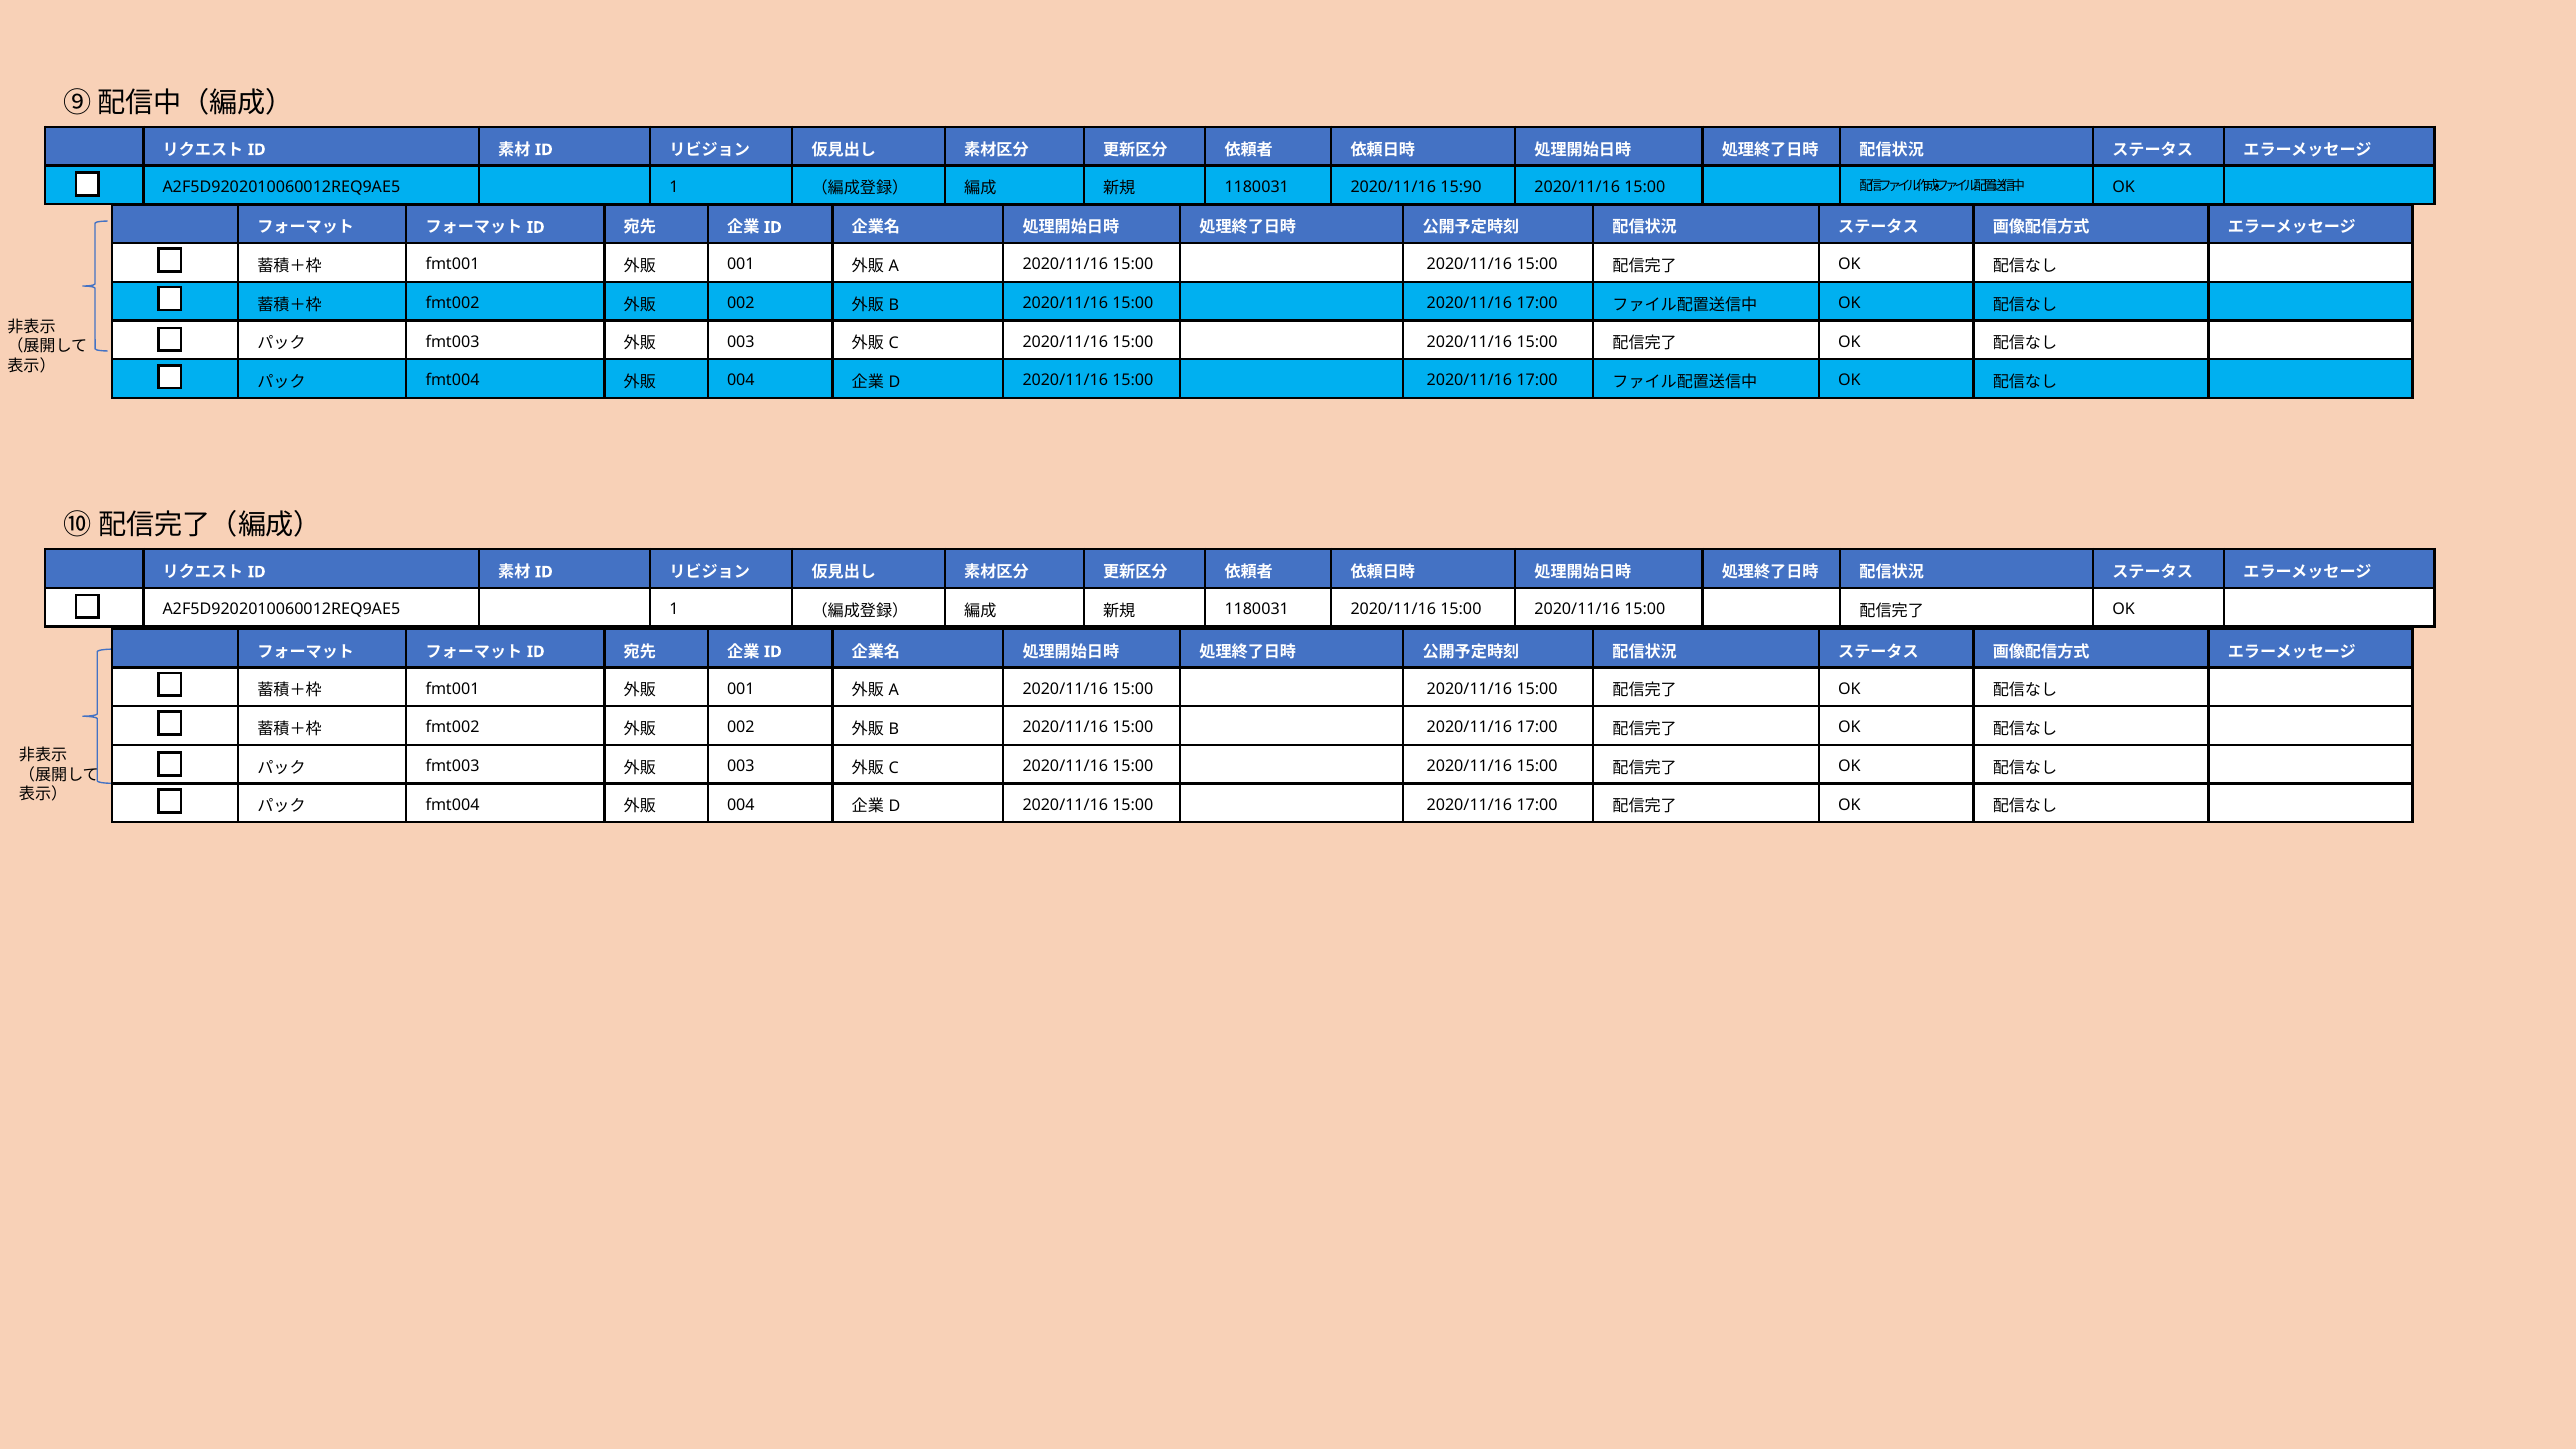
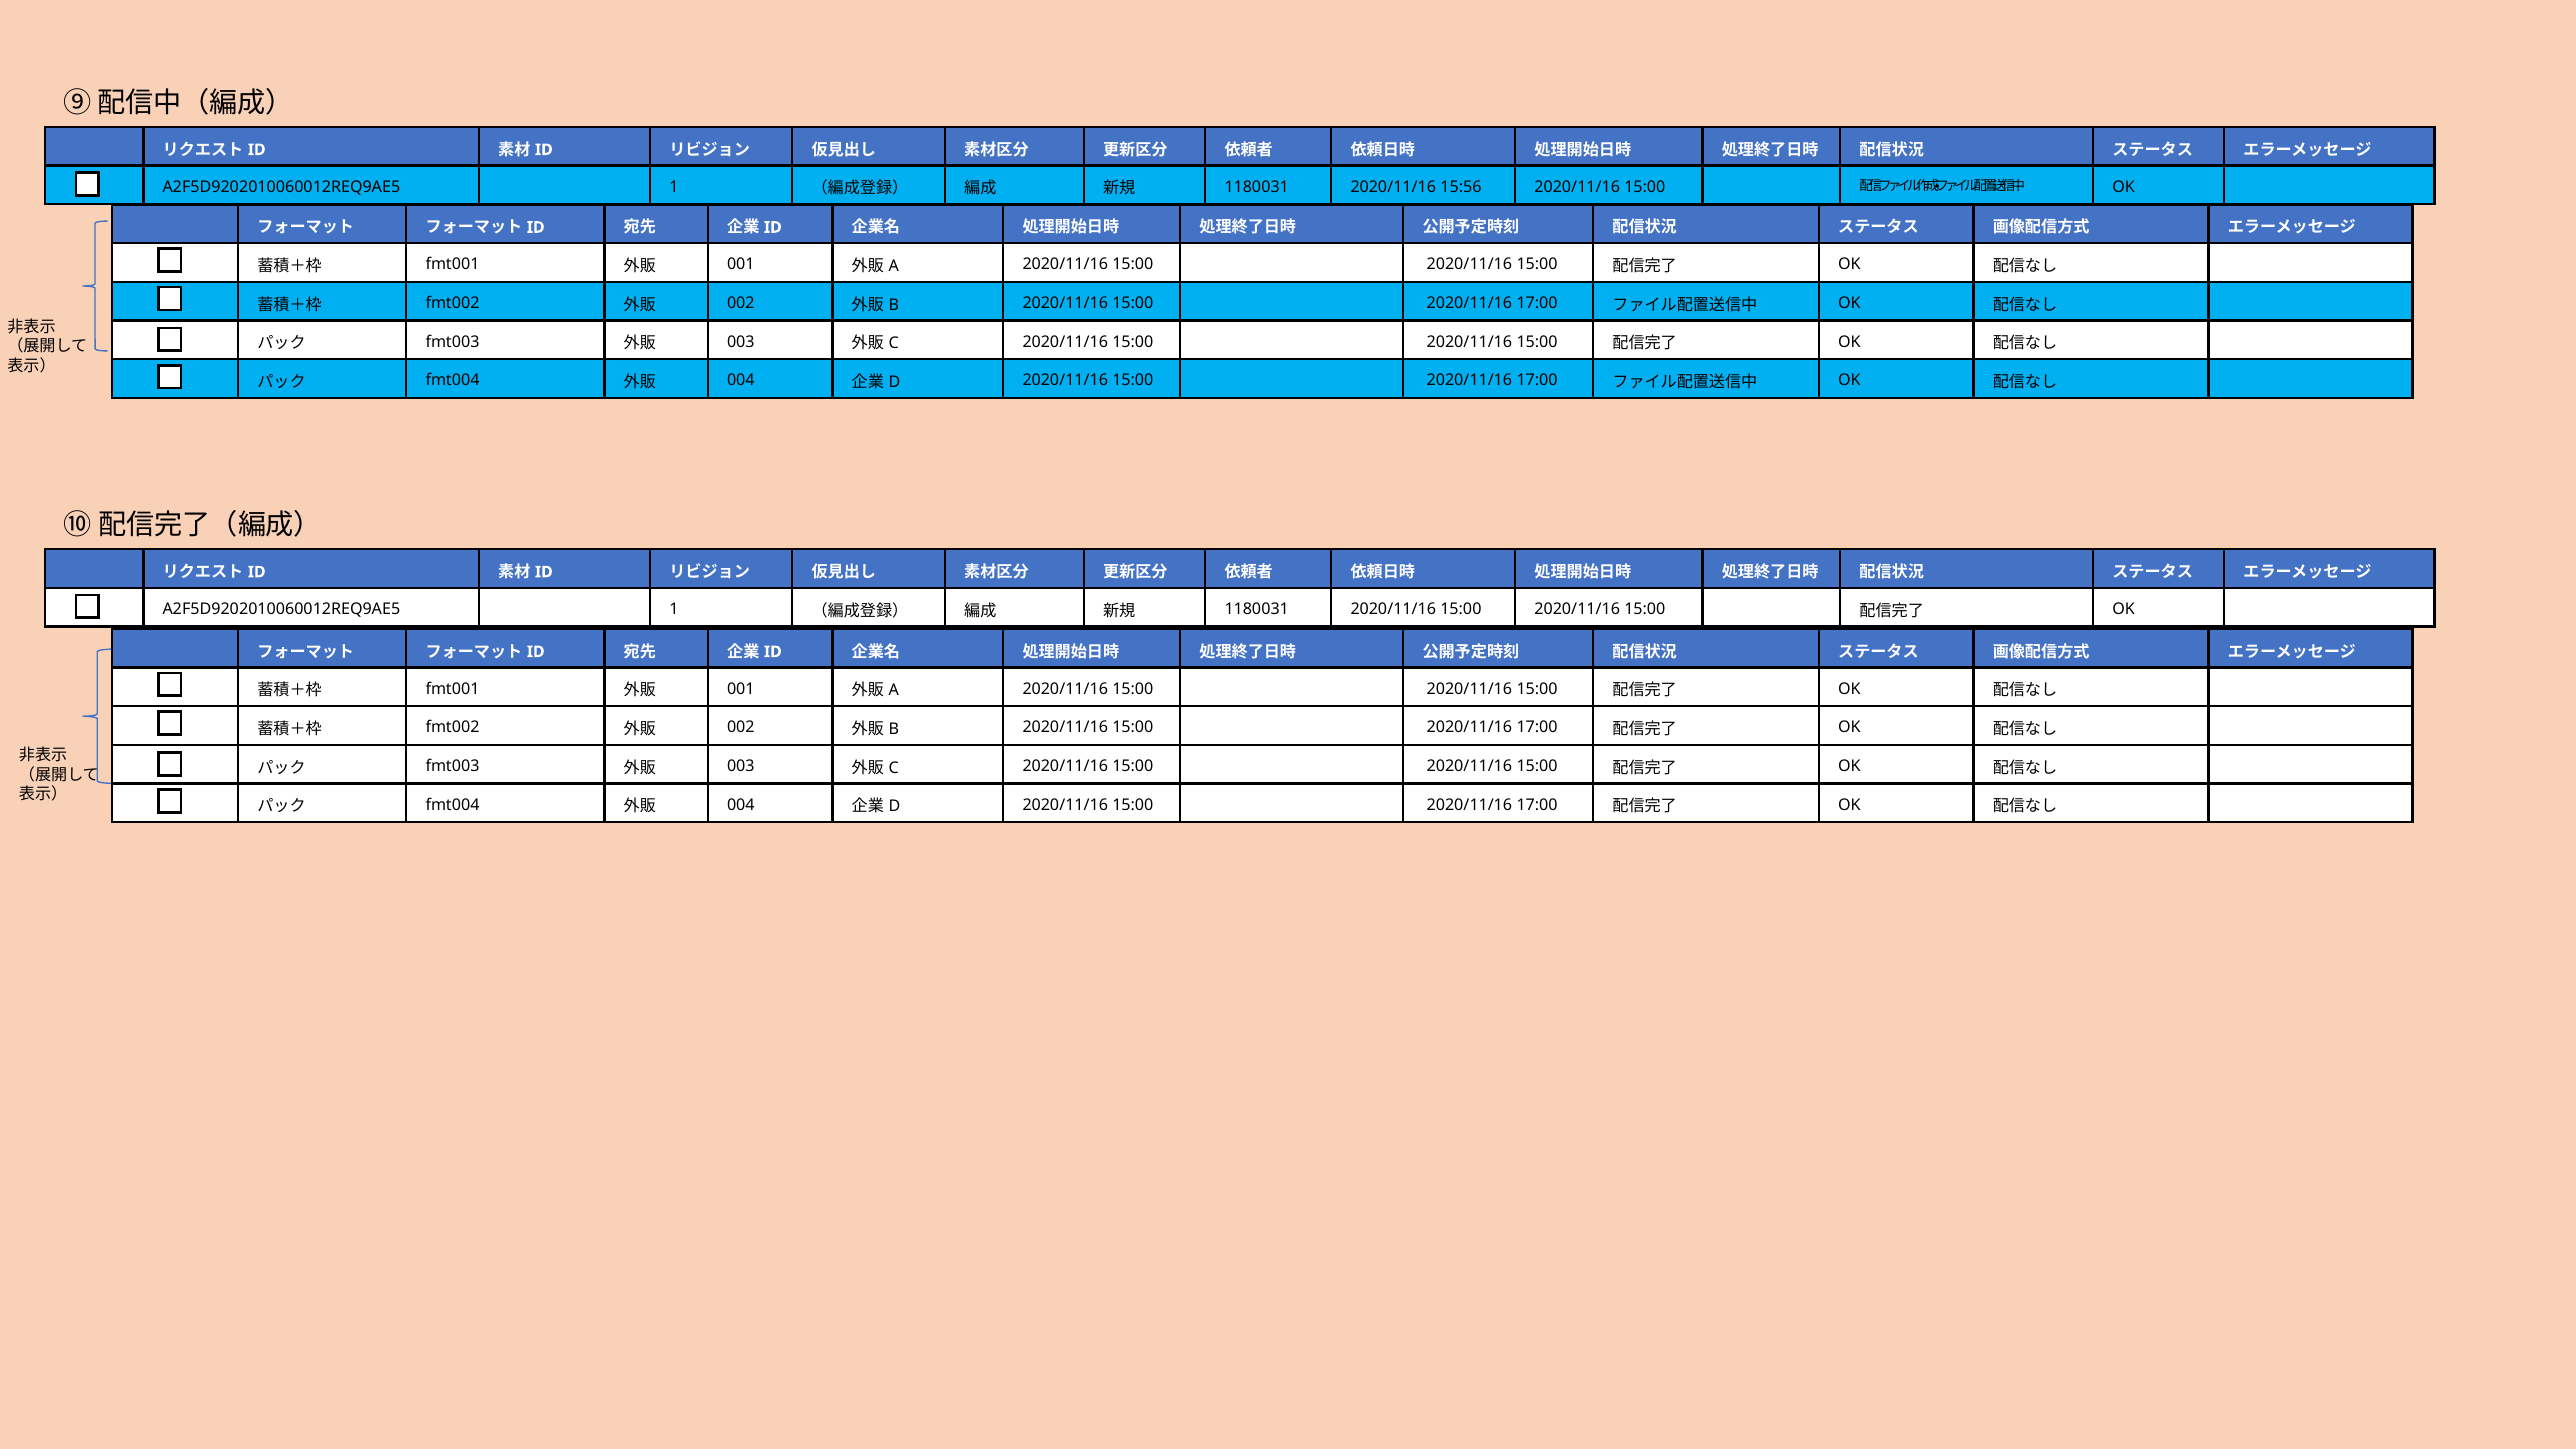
15:90: 15:90 -> 15:56 (1461, 187)
